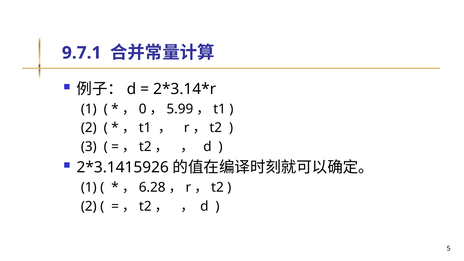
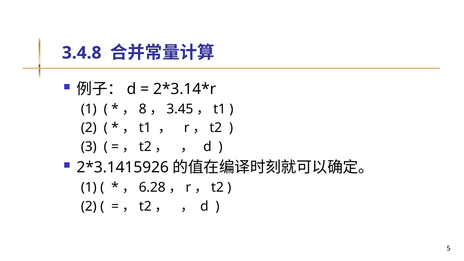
9.7.1: 9.7.1 -> 3.4.8 (82, 53)
0: 0 -> 8 (143, 109)
5.99: 5.99 -> 3.45 (180, 109)
